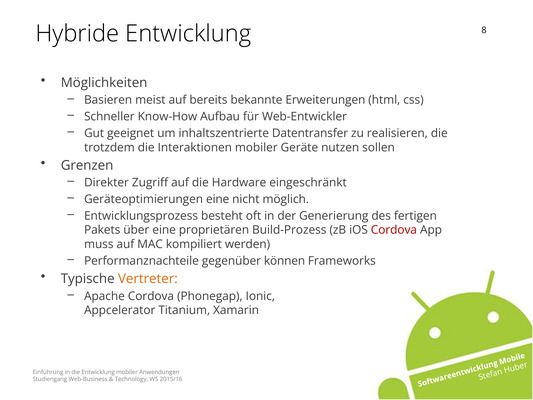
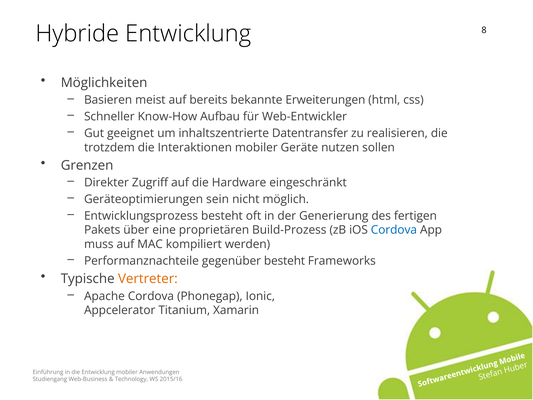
Geräteoptimierungen eine: eine -> sein (218, 199)
Cordova colour: red -> blue (394, 230)
gegenüber können: können -> besteht (285, 261)
